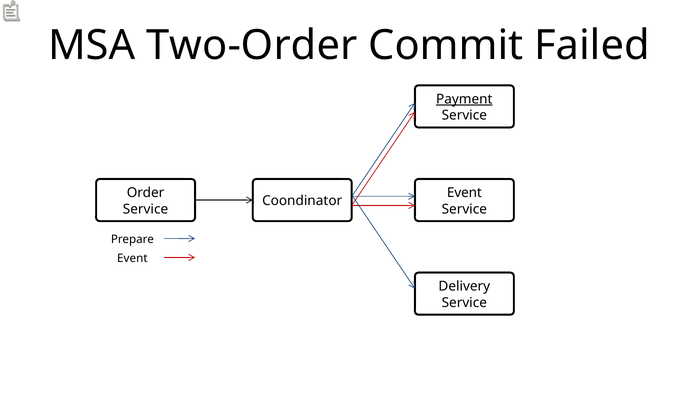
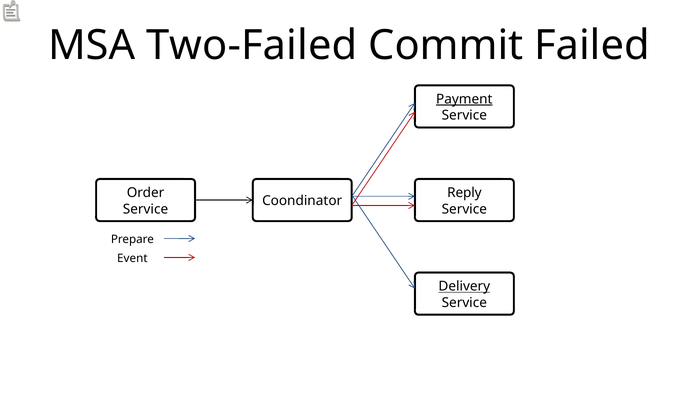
Two-Order: Two-Order -> Two-Failed (252, 46)
Event: Event -> Reply (464, 193)
Delivery underline: none -> present (464, 286)
